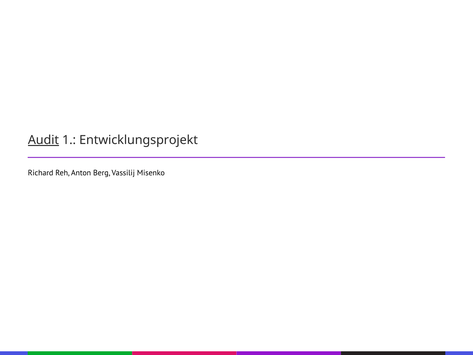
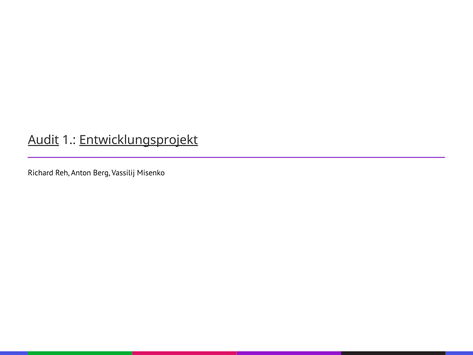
Entwicklungsprojekt underline: none -> present (139, 140)
